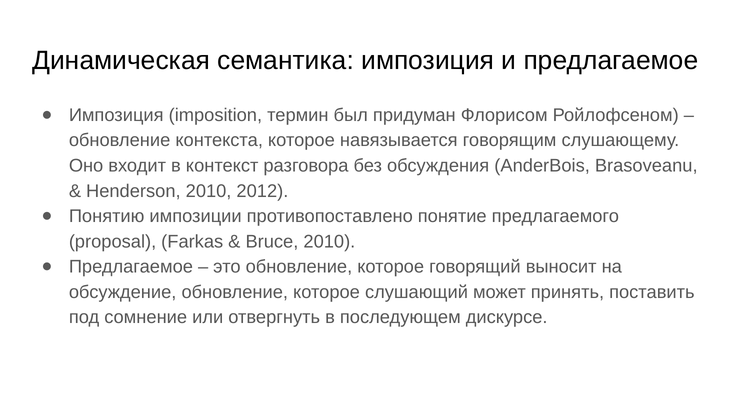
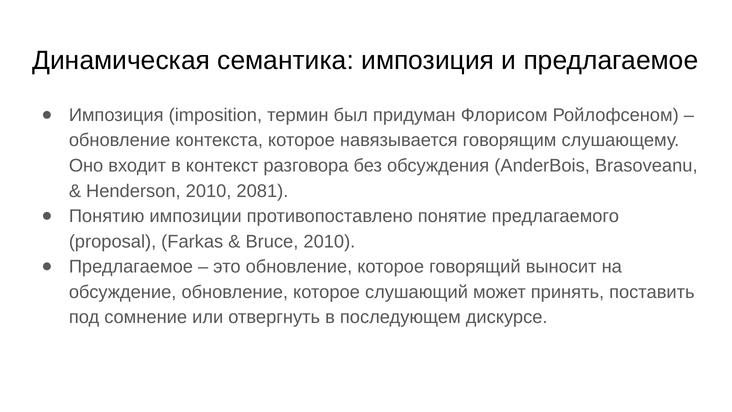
2012: 2012 -> 2081 (262, 191)
